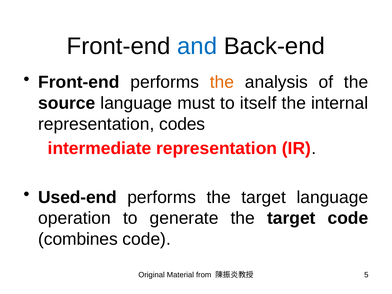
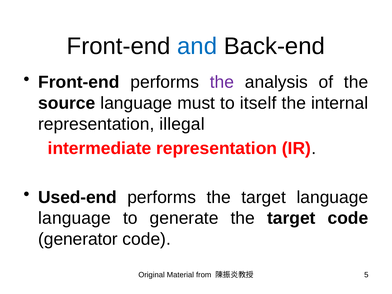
the colour: orange -> purple (222, 82)
codes: codes -> illegal (182, 124)
operation: operation -> language (74, 218)
combines: combines -> generator (78, 239)
